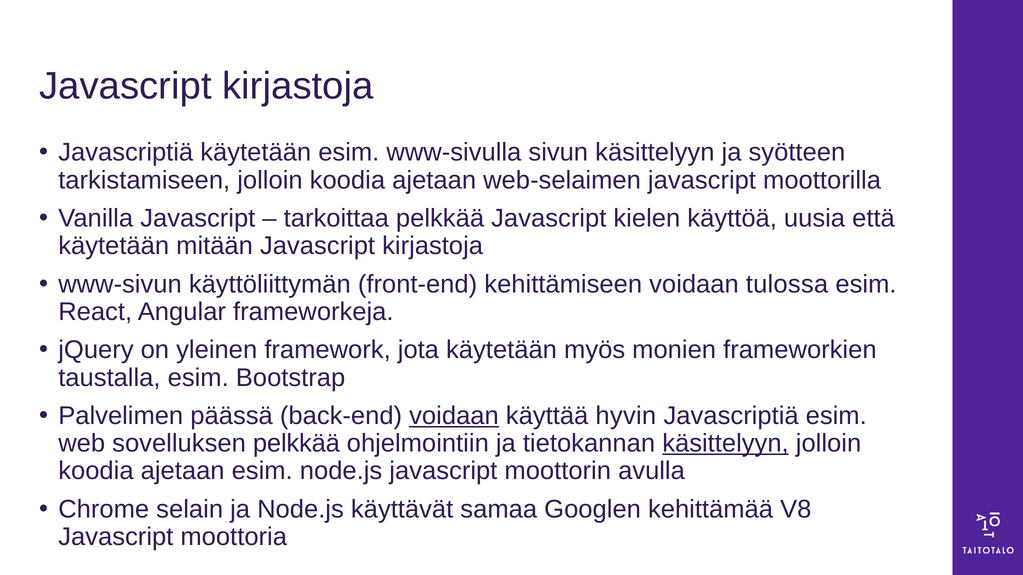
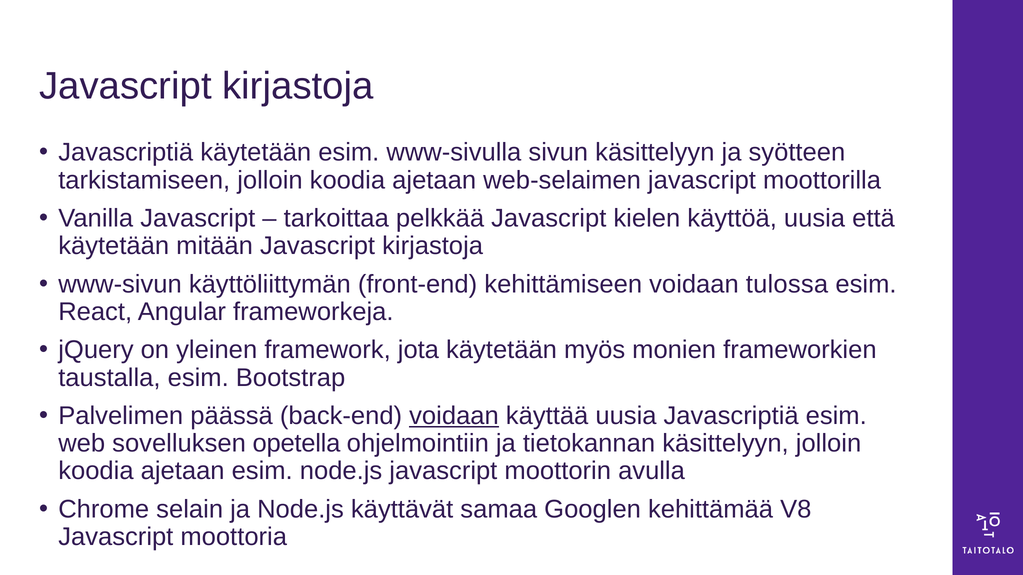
käyttää hyvin: hyvin -> uusia (626, 416)
sovelluksen pelkkää: pelkkää -> opetella (296, 444)
käsittelyyn underline: present -> none (725, 444)
